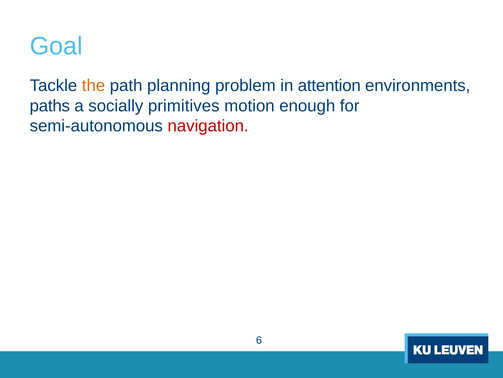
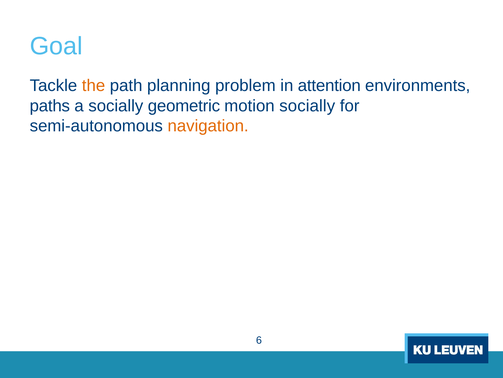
primitives: primitives -> geometric (184, 106)
motion enough: enough -> socially (307, 106)
navigation colour: red -> orange (208, 126)
